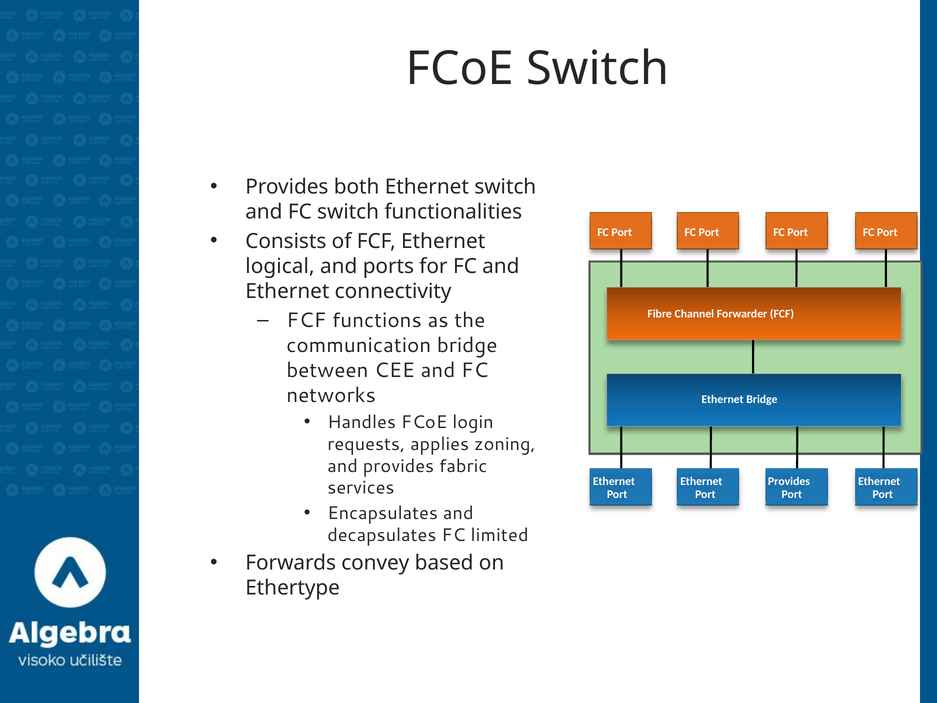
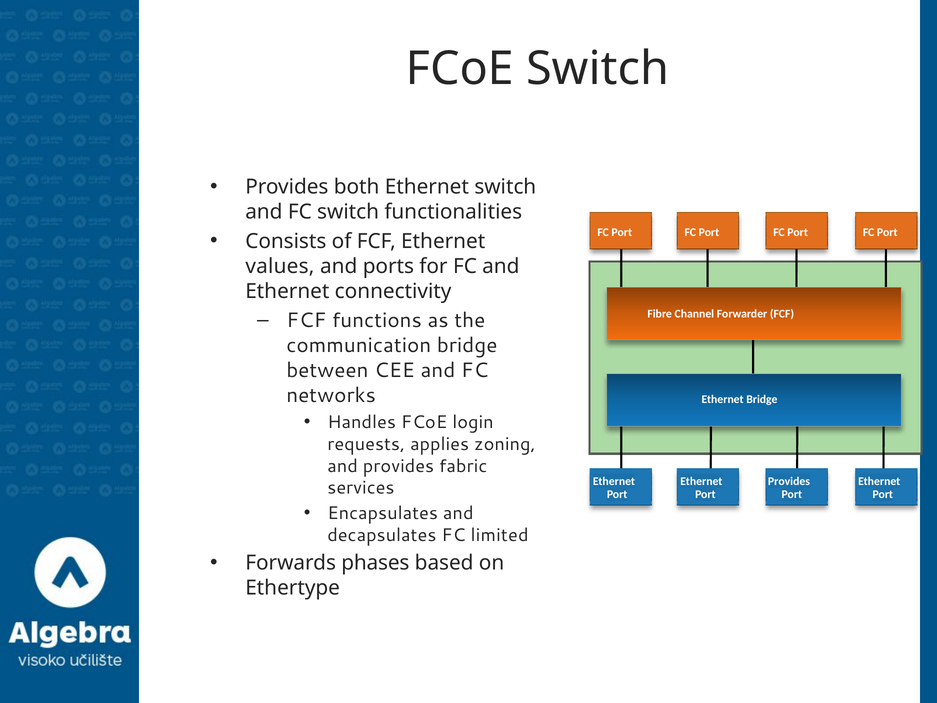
logical: logical -> values (280, 266)
convey: convey -> phases (375, 563)
